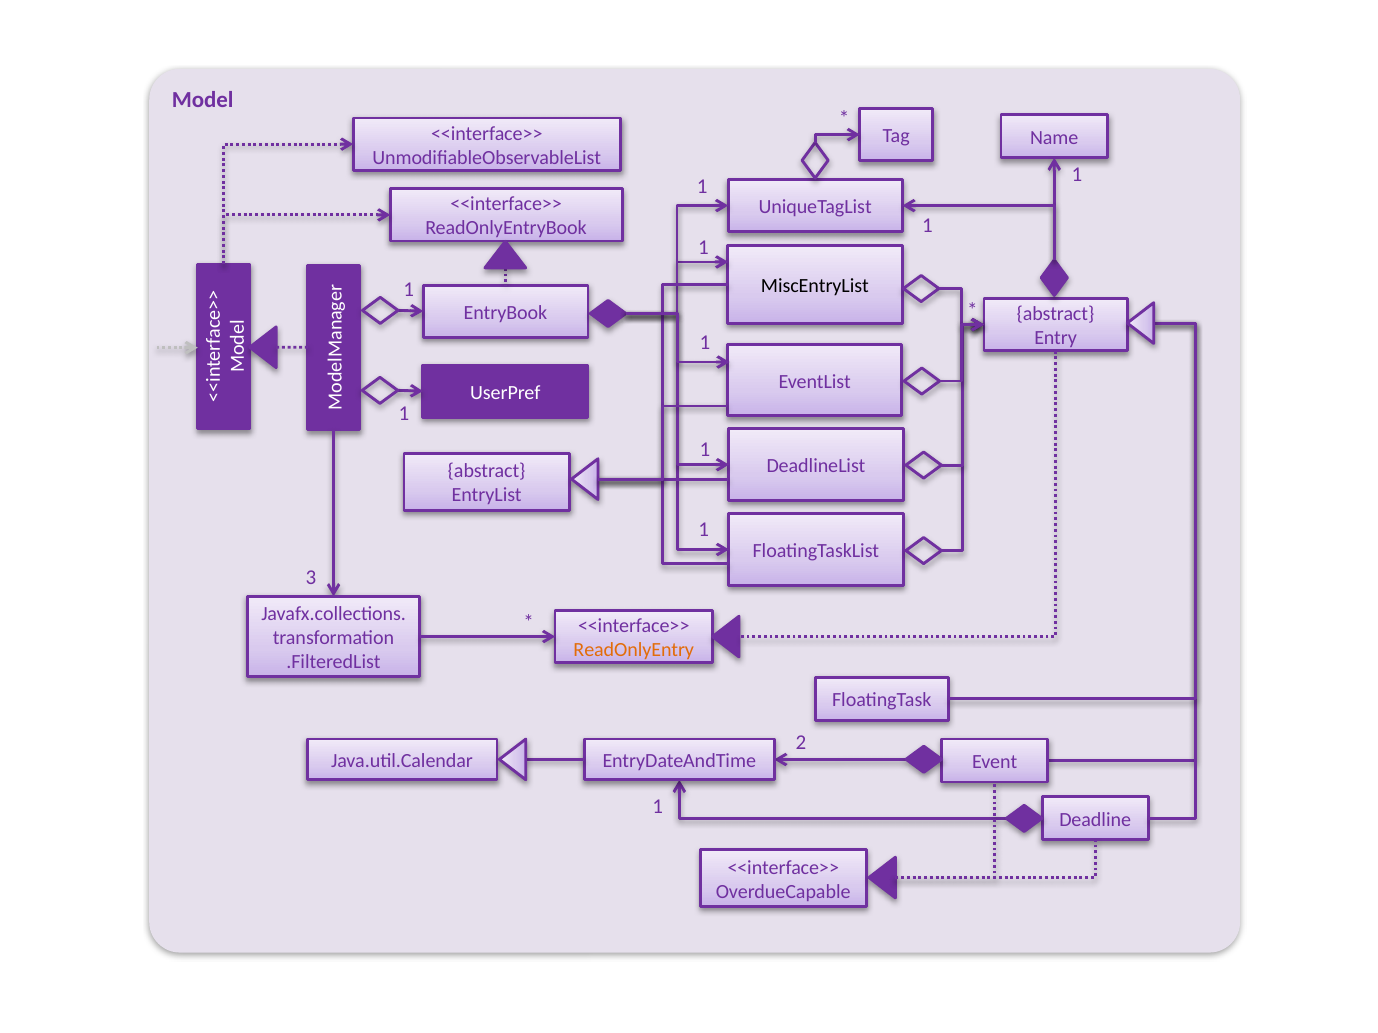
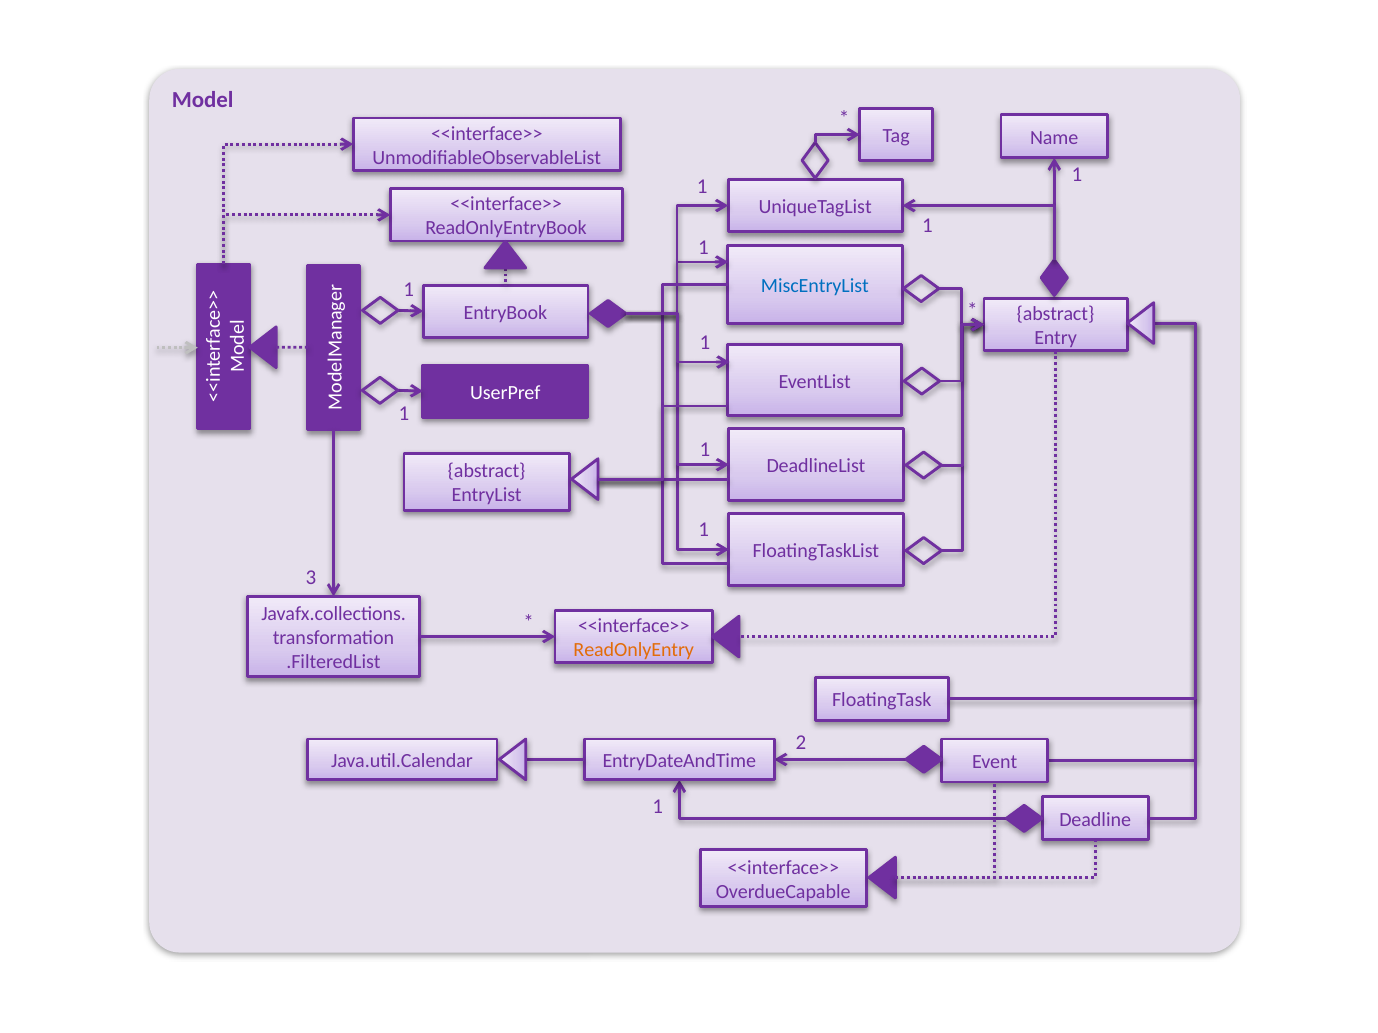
MiscEntryList colour: black -> blue (815, 286)
